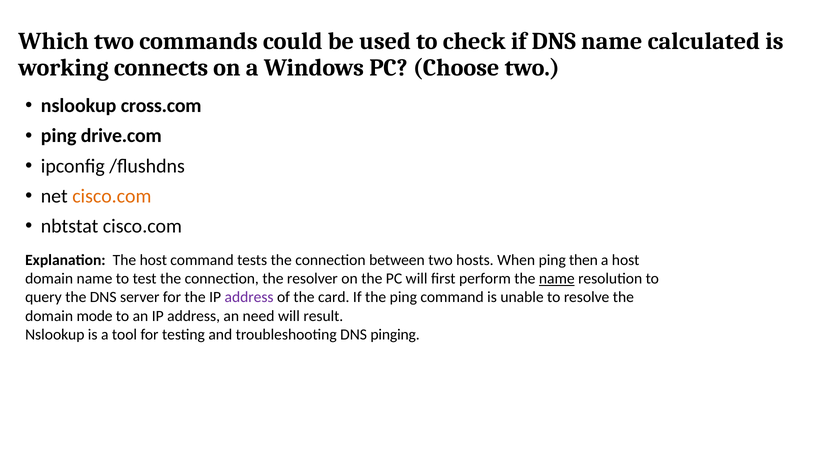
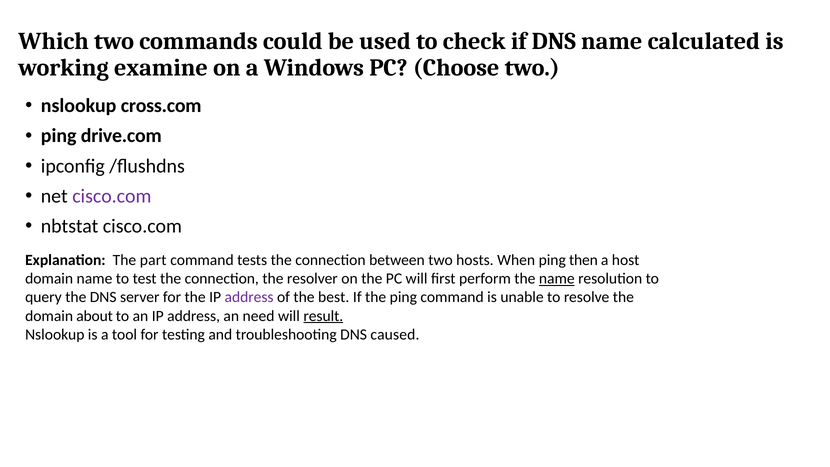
connects: connects -> examine (161, 68)
cisco.com colour: orange -> purple (112, 196)
The host: host -> part (153, 260)
card: card -> best (334, 297)
mode: mode -> about (95, 316)
result underline: none -> present (323, 316)
pinging: pinging -> caused (395, 335)
